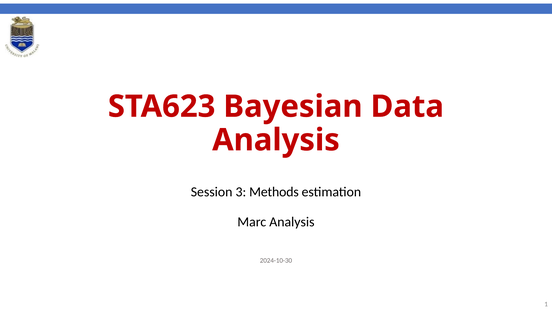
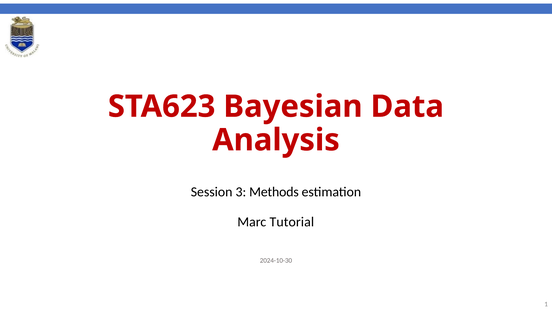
Marc Analysis: Analysis -> Tutorial (292, 222)
